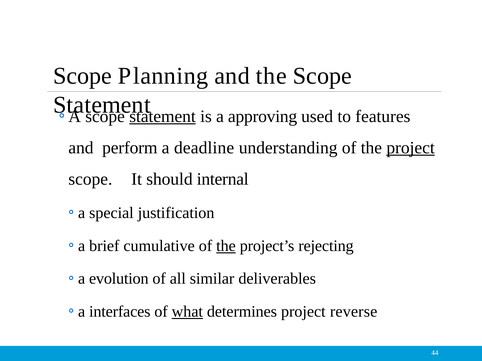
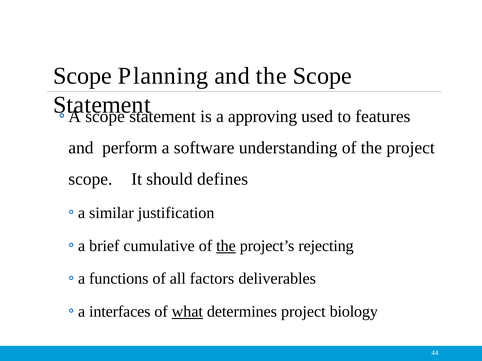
statement underline: present -> none (163, 117)
deadline: deadline -> software (204, 148)
project underline: present -> none (411, 148)
internal: internal -> defines (223, 179)
special: special -> similar (111, 213)
evolution: evolution -> functions (119, 279)
similar: similar -> factors (212, 279)
reverse: reverse -> biology (354, 312)
